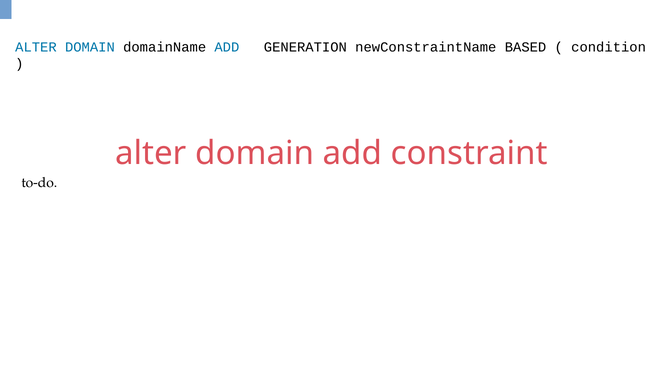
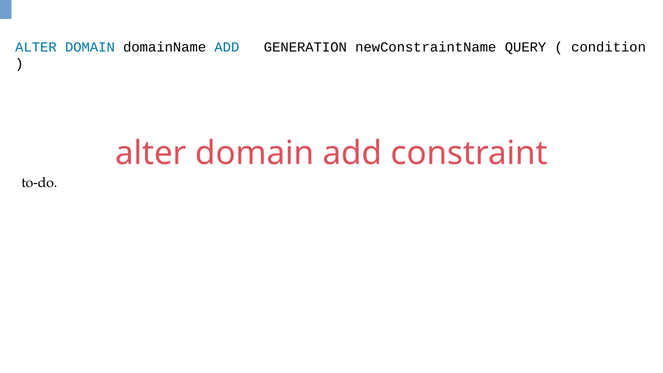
BASED: BASED -> QUERY (526, 47)
